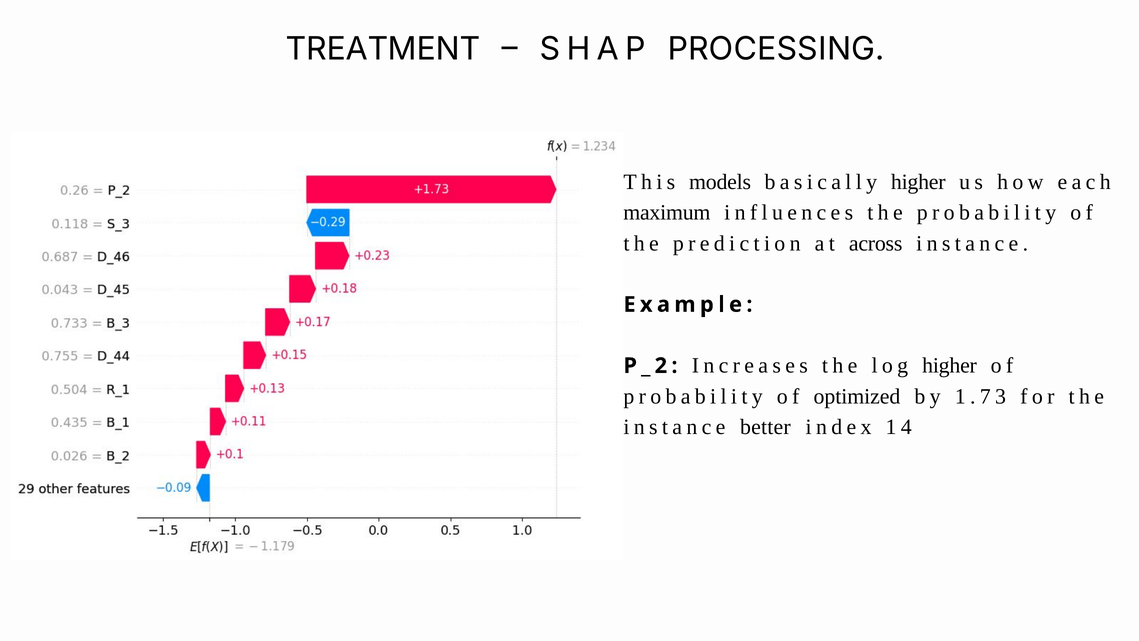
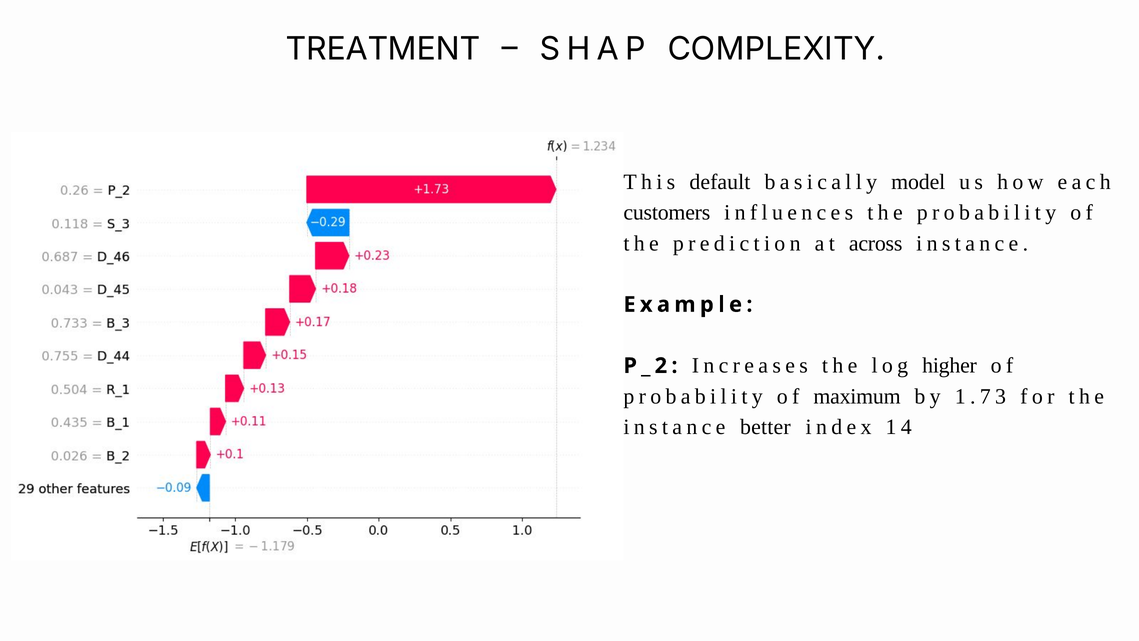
PROCESSING: PROCESSING -> COMPLEXITY (776, 49)
models: models -> default (720, 182)
basically higher: higher -> model (918, 182)
maximum: maximum -> customers (667, 213)
optimized: optimized -> maximum (857, 396)
